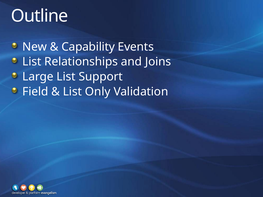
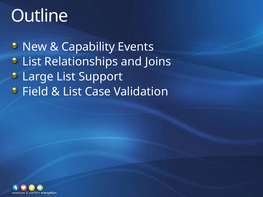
Only: Only -> Case (98, 92)
